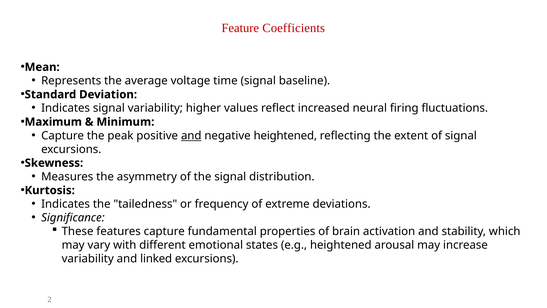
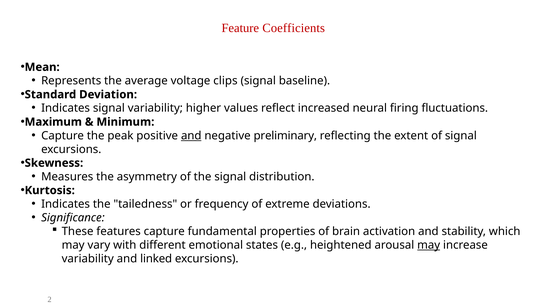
time: time -> clips (225, 81)
negative heightened: heightened -> preliminary (285, 135)
may underline: none -> present (429, 245)
